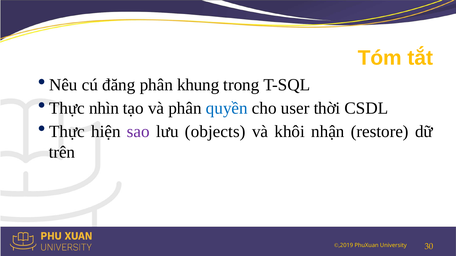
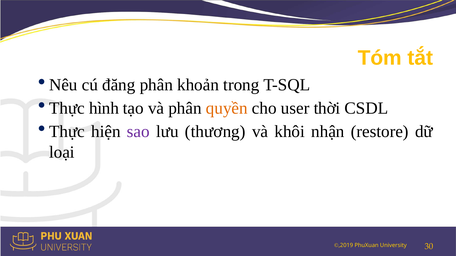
khung: khung -> khoản (198, 85)
nhìn: nhìn -> hình (104, 108)
quyền colour: blue -> orange (227, 108)
objects: objects -> thương (215, 132)
trên: trên -> loại (62, 152)
